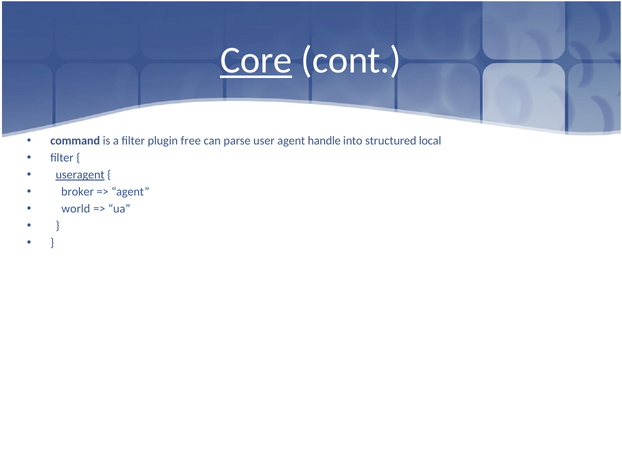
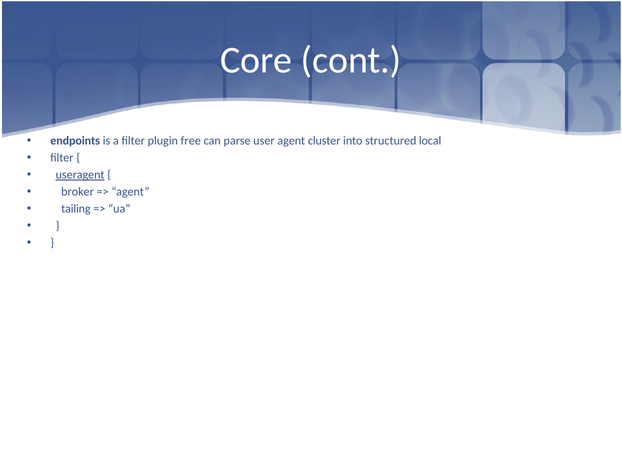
Core underline: present -> none (256, 60)
command: command -> endpoints (75, 141)
handle: handle -> cluster (324, 141)
world: world -> tailing (76, 209)
